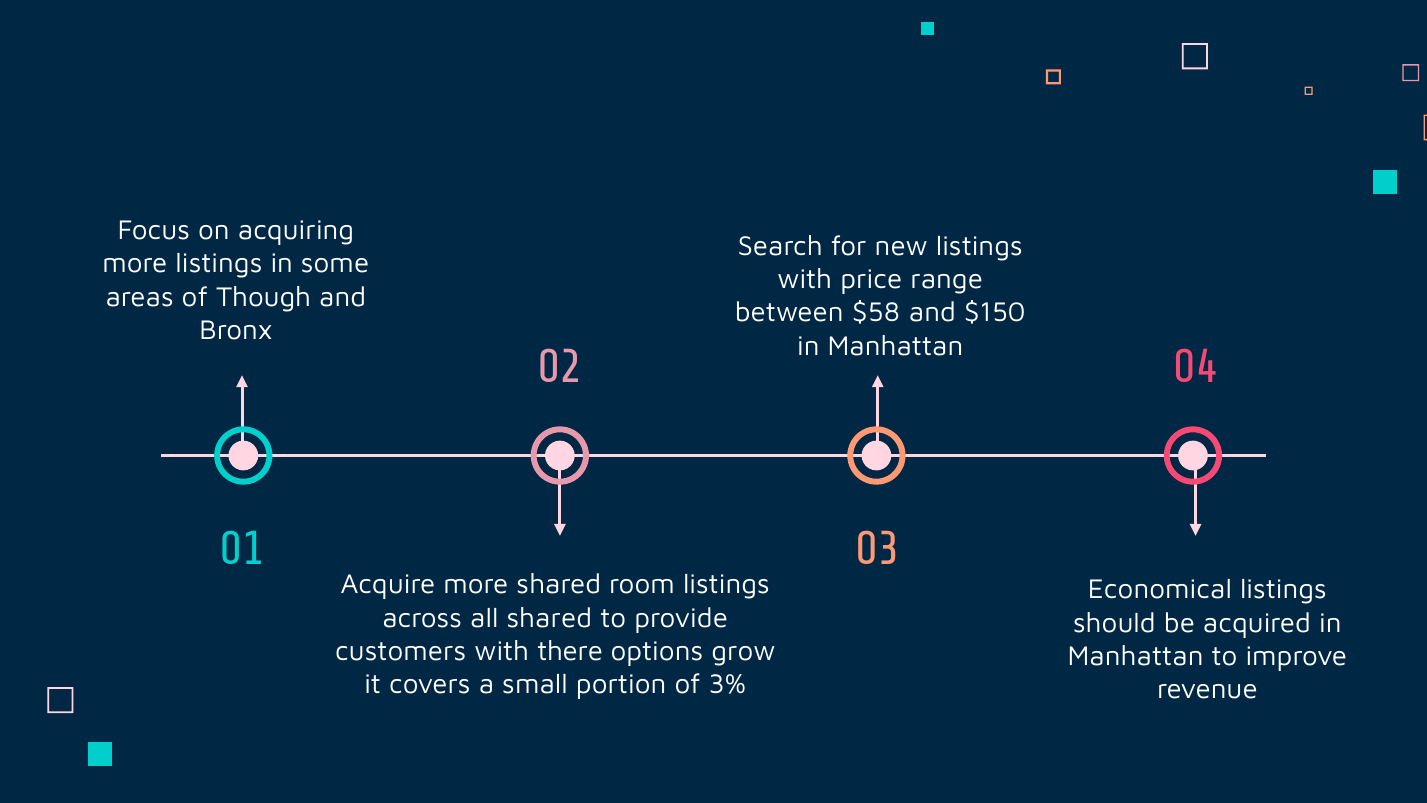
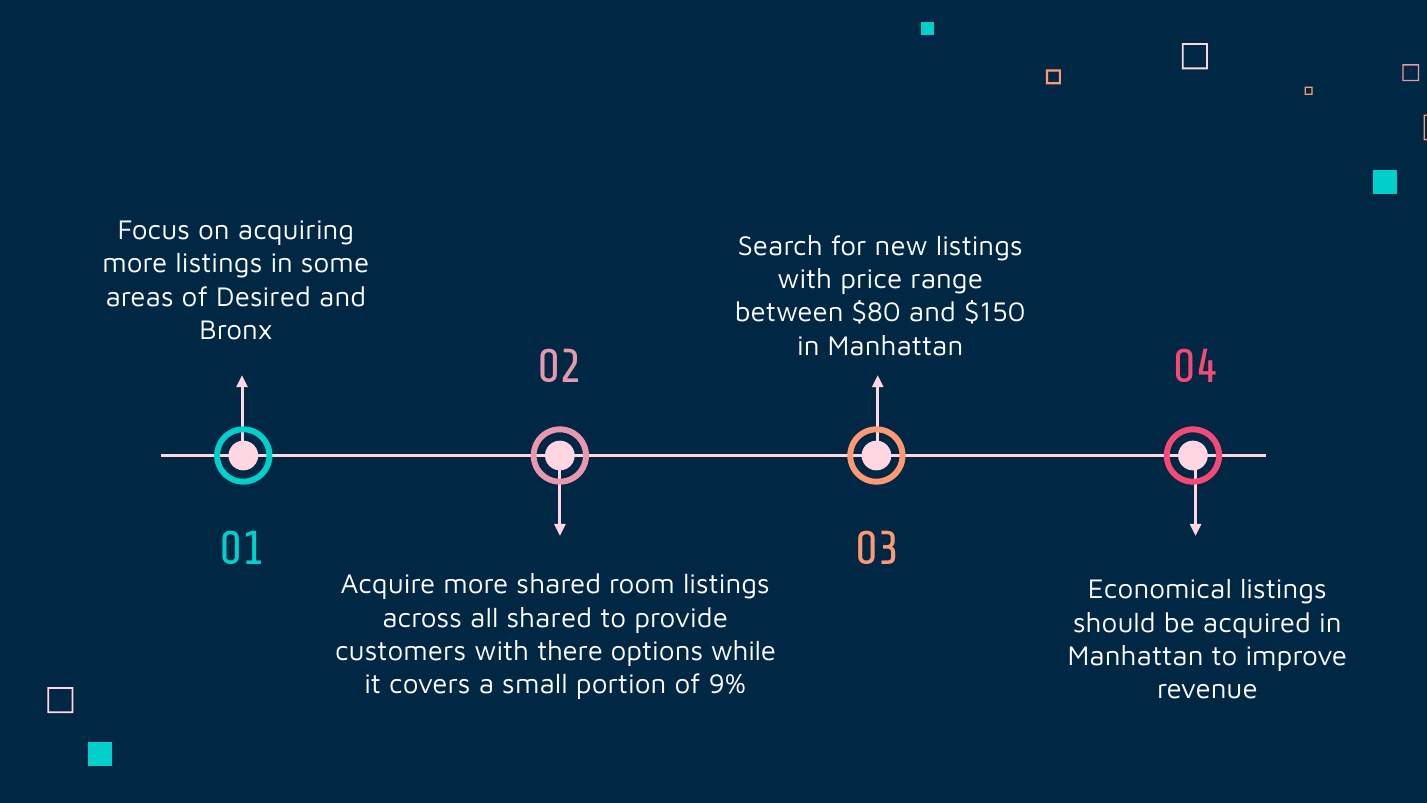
Though: Though -> Desired (264, 297)
$58: $58 -> $80 (876, 312)
grow: grow -> while (743, 651)
3%: 3% -> 9% (727, 685)
